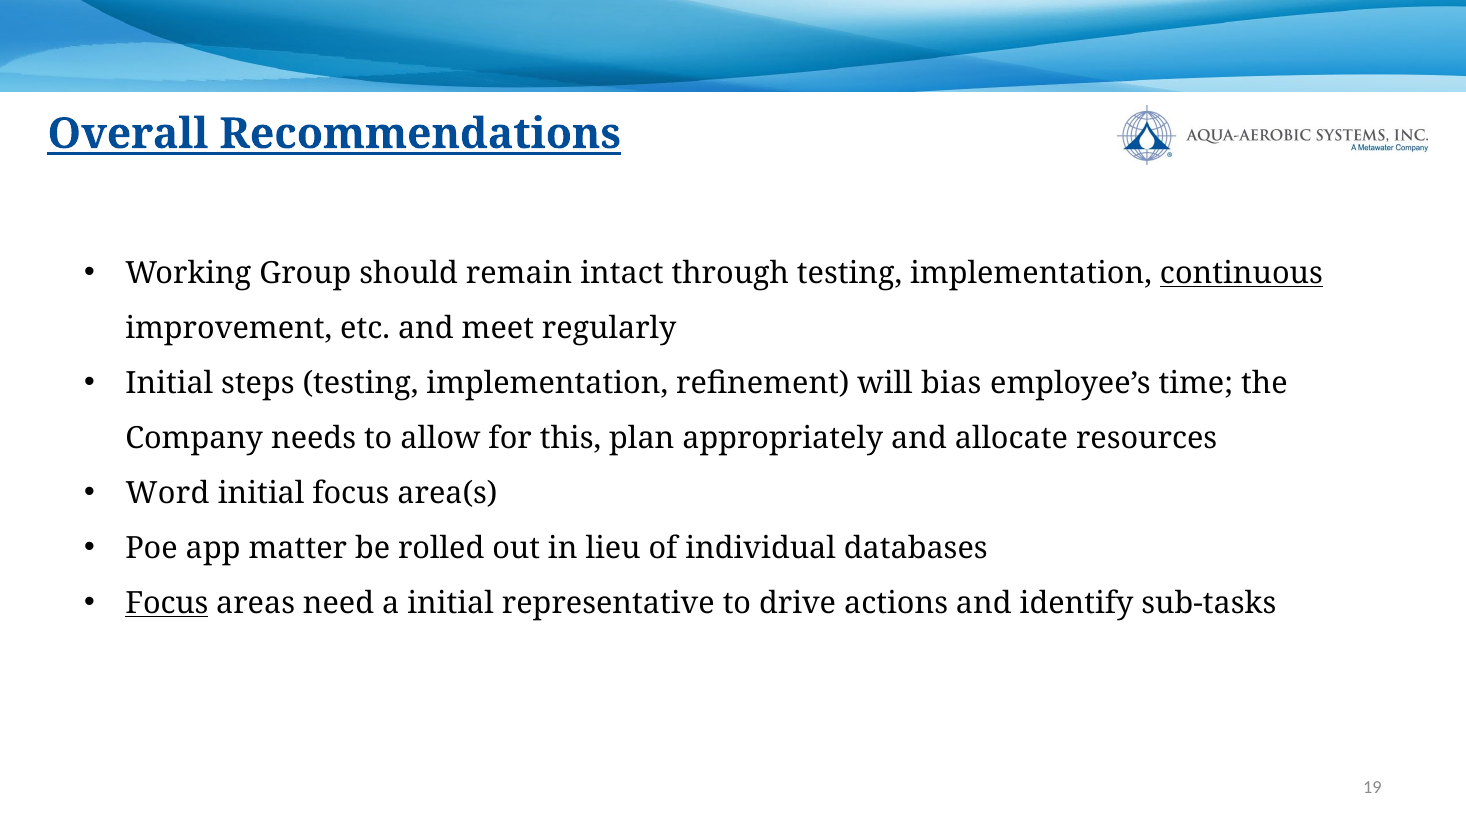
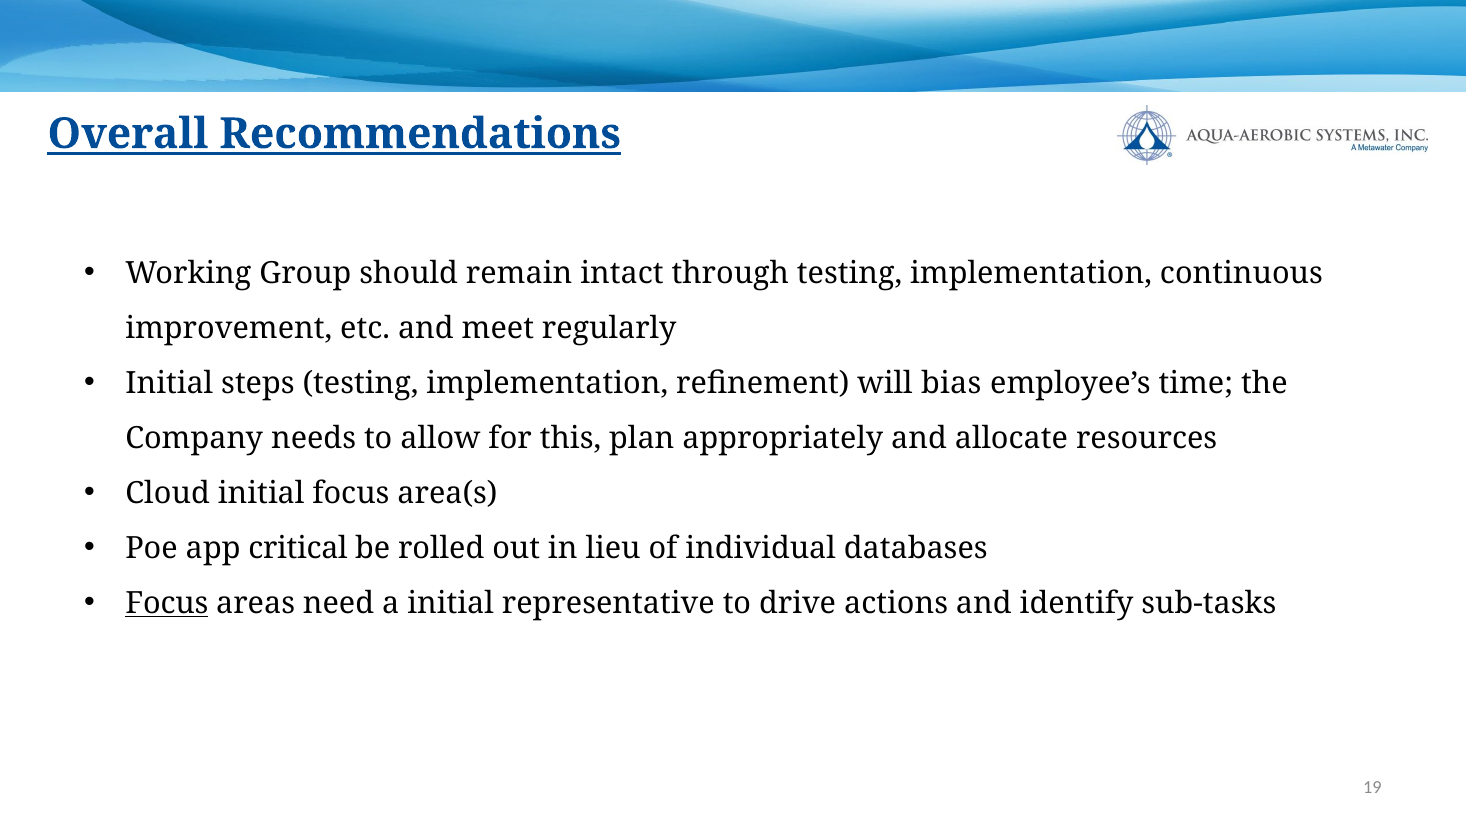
continuous underline: present -> none (1241, 273)
Word: Word -> Cloud (168, 493)
matter: matter -> critical (298, 548)
